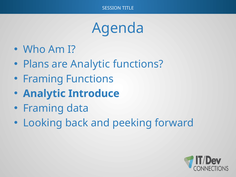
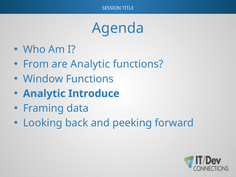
Plans: Plans -> From (36, 64)
Framing: Framing -> Window (43, 79)
